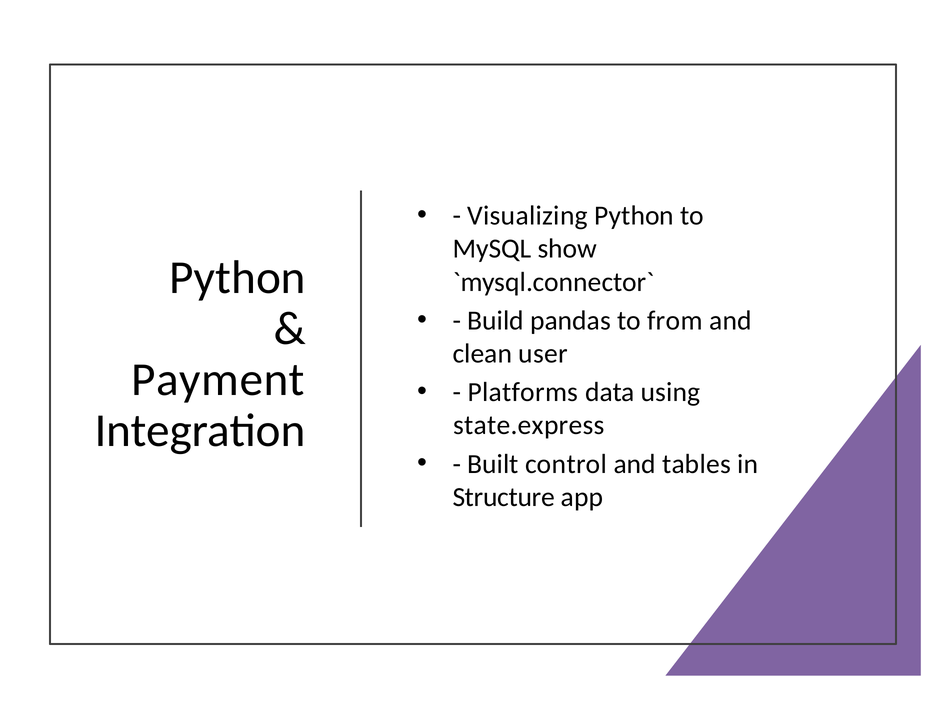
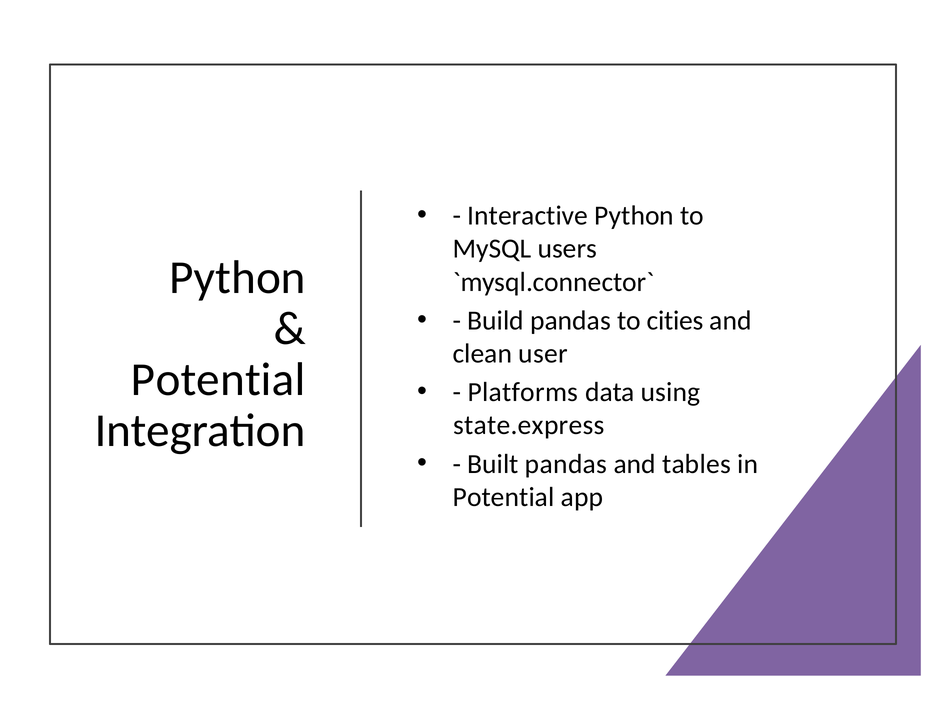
Visualizing: Visualizing -> Interactive (528, 216)
show: show -> users (567, 249)
from: from -> cities (675, 321)
Payment: Payment -> Potential (218, 380)
Built control: control -> pandas (566, 464)
Structure: Structure -> Potential (504, 497)
